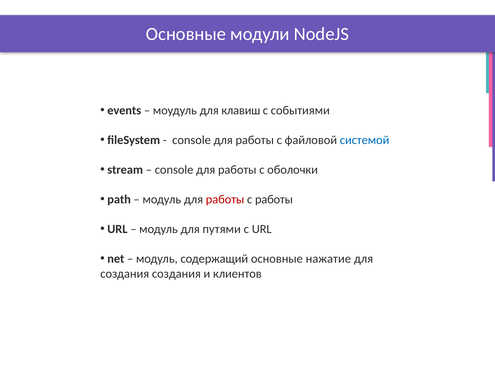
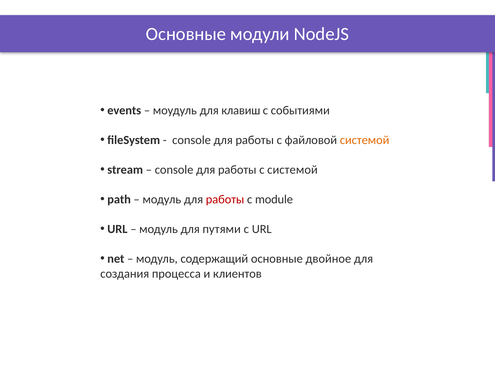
системой colour: blue -> orange (365, 140)
с оболочки: оболочки -> системой (292, 170)
с работы: работы -> module (274, 200)
нажатие: нажатие -> двойное (328, 259)
создания создания: создания -> процесса (176, 274)
